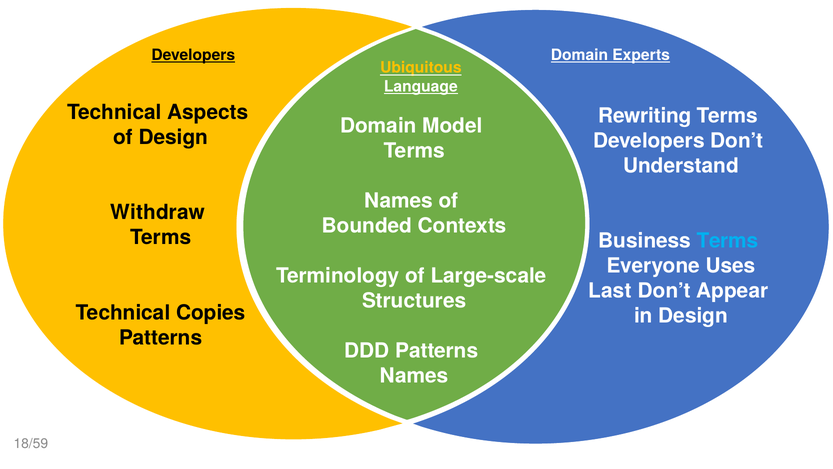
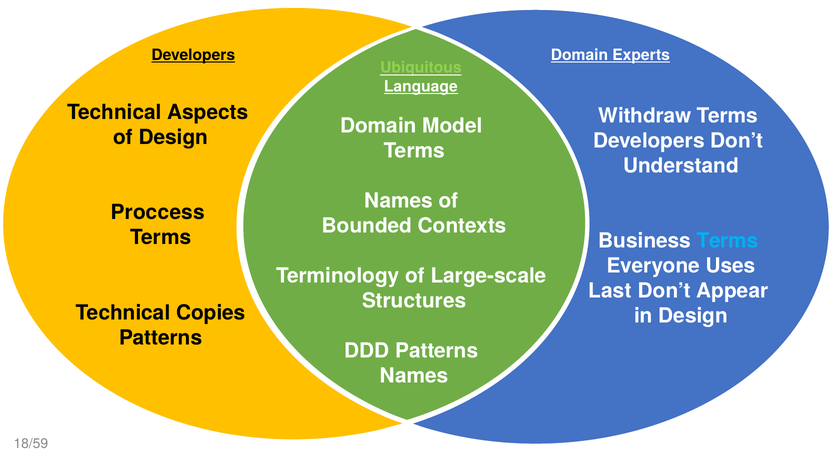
Ubiquitous colour: yellow -> light green (421, 68)
Rewriting: Rewriting -> Withdraw (645, 116)
Withdraw: Withdraw -> Proccess (158, 212)
